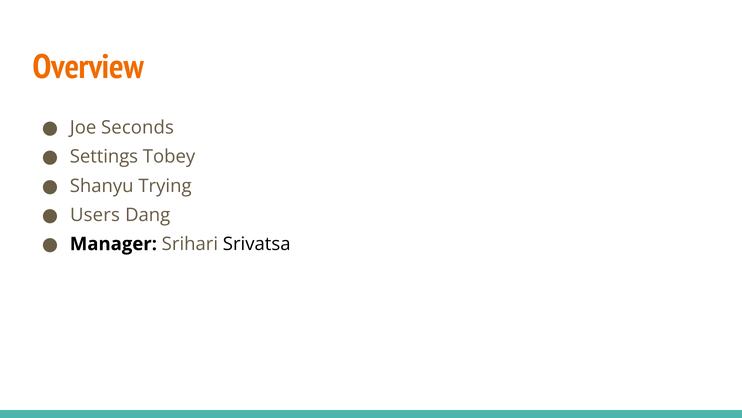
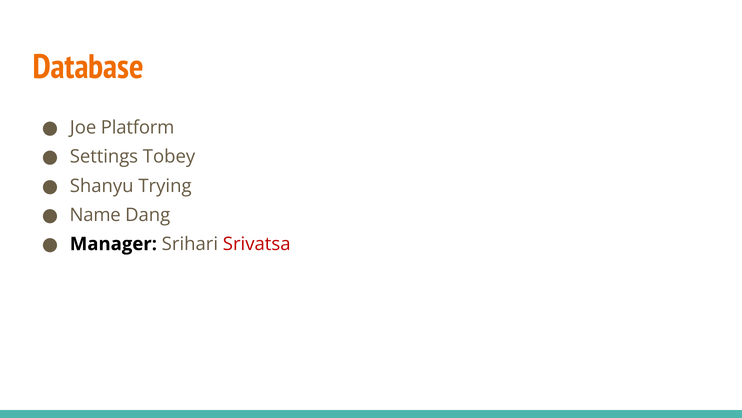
Overview: Overview -> Database (88, 67)
Seconds: Seconds -> Platform (138, 128)
Users: Users -> Name (95, 215)
Srivatsa colour: black -> red (257, 244)
